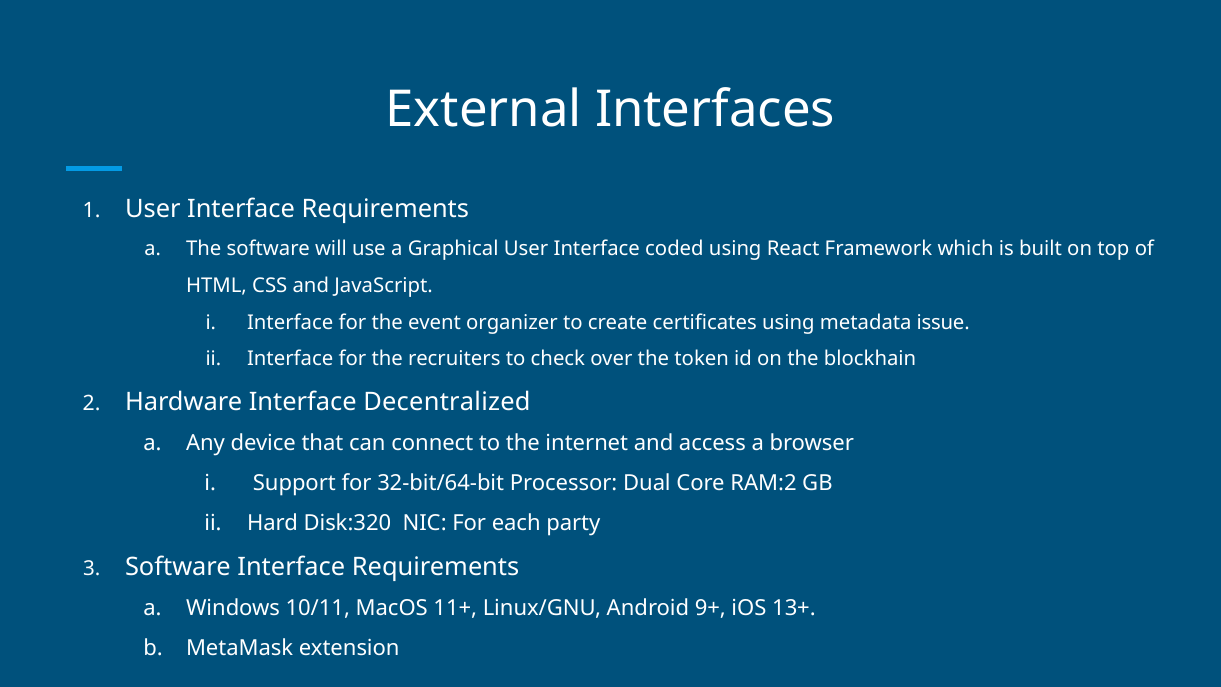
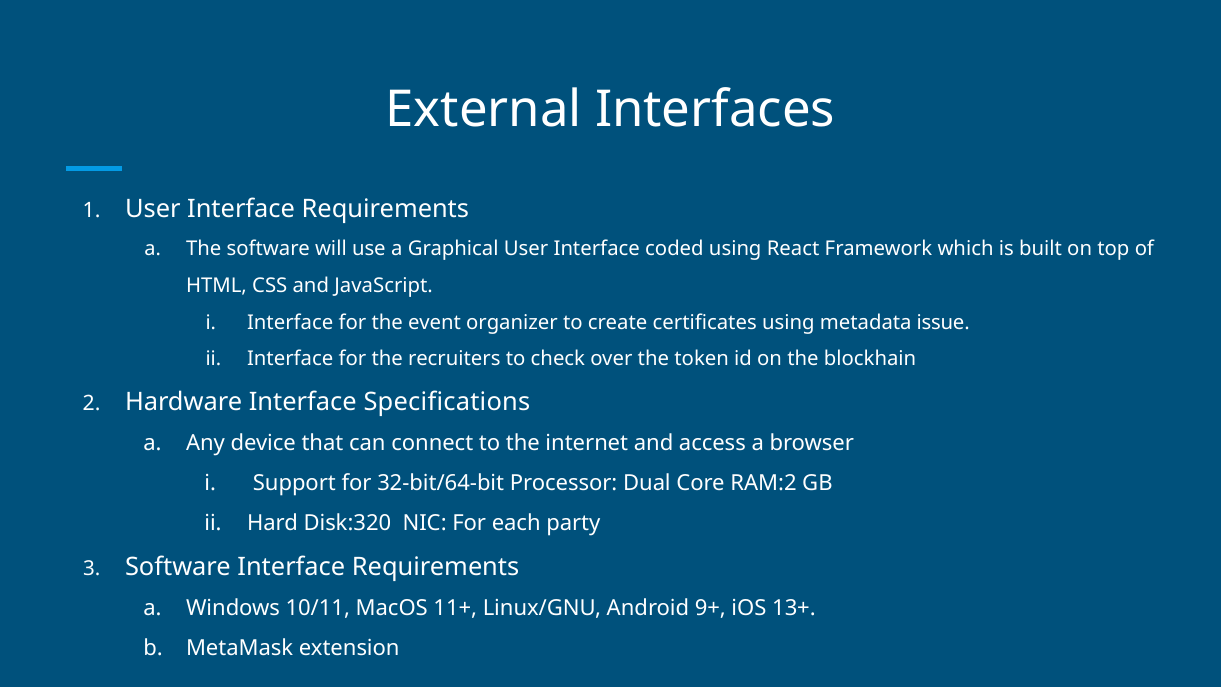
Decentralized: Decentralized -> Specifications (447, 402)
